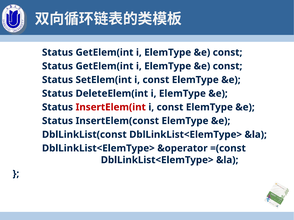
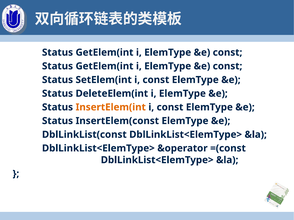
InsertElem(int colour: red -> orange (111, 107)
